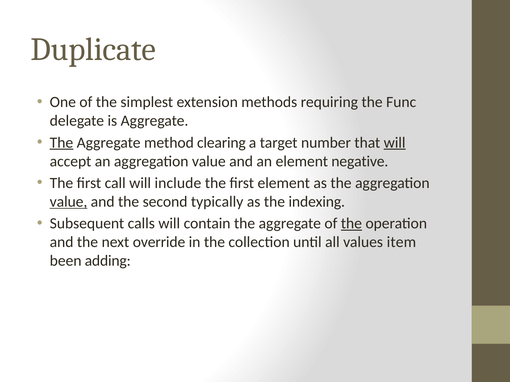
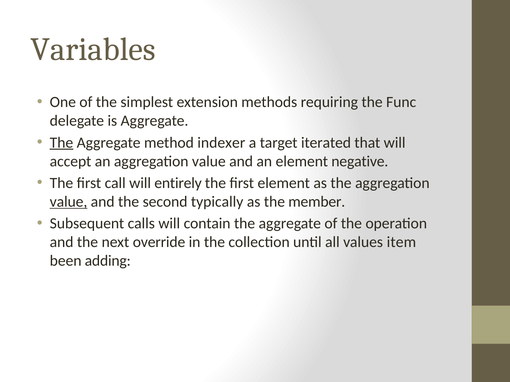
Duplicate: Duplicate -> Variables (93, 49)
clearing: clearing -> indexer (221, 143)
number: number -> iterated (326, 143)
will underline: present -> none (395, 143)
include: include -> entirely (178, 183)
indexing: indexing -> member (317, 202)
the underline: present -> none (351, 224)
